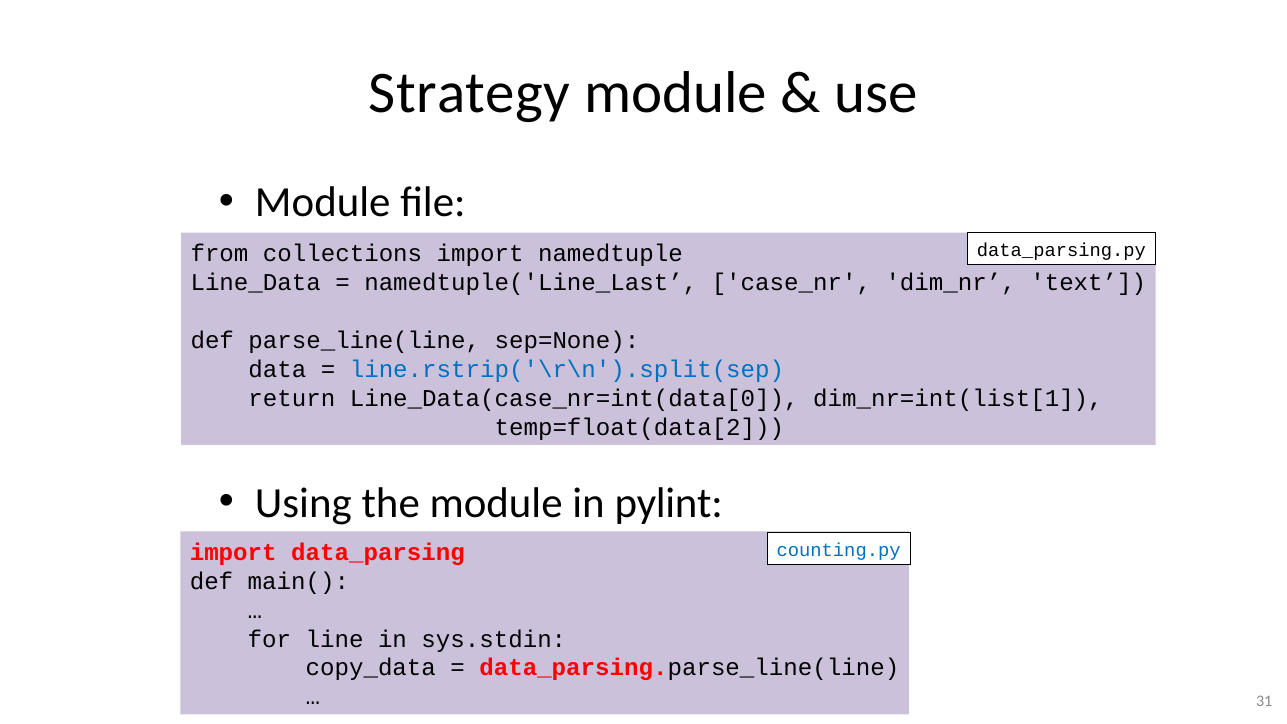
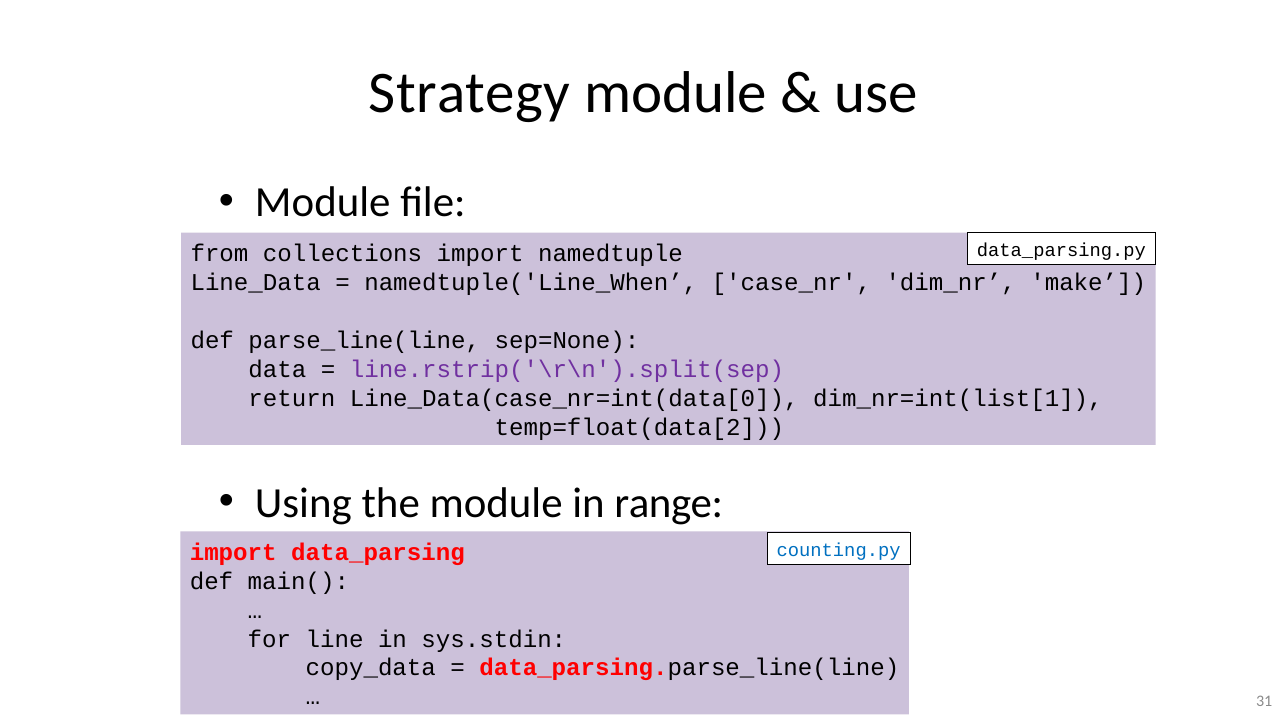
namedtuple('Line_Last: namedtuple('Line_Last -> namedtuple('Line_When (531, 283)
text: text -> make (1088, 283)
line.rstrip('\r\n').split(sep colour: blue -> purple (567, 369)
pylint: pylint -> range (669, 503)
